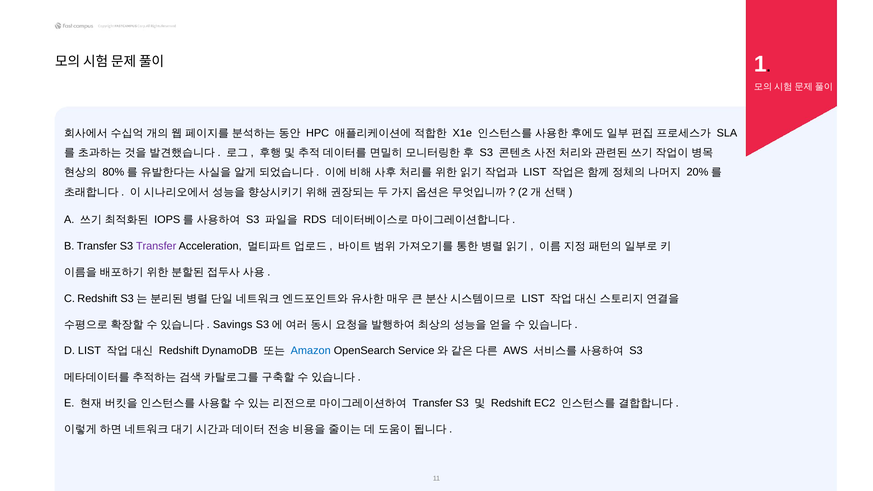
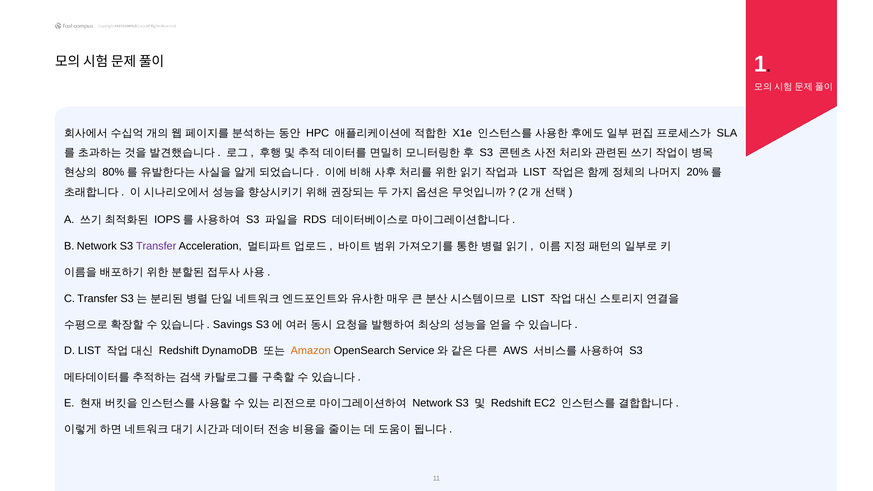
B Transfer: Transfer -> Network (97, 246)
C Redshift: Redshift -> Transfer (97, 299)
Amazon colour: blue -> orange (311, 351)
Transfer: Transfer -> Network (432, 403)
